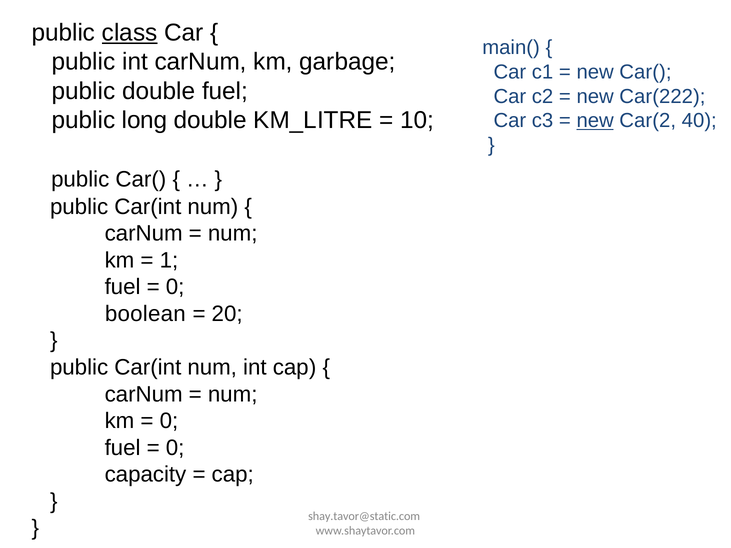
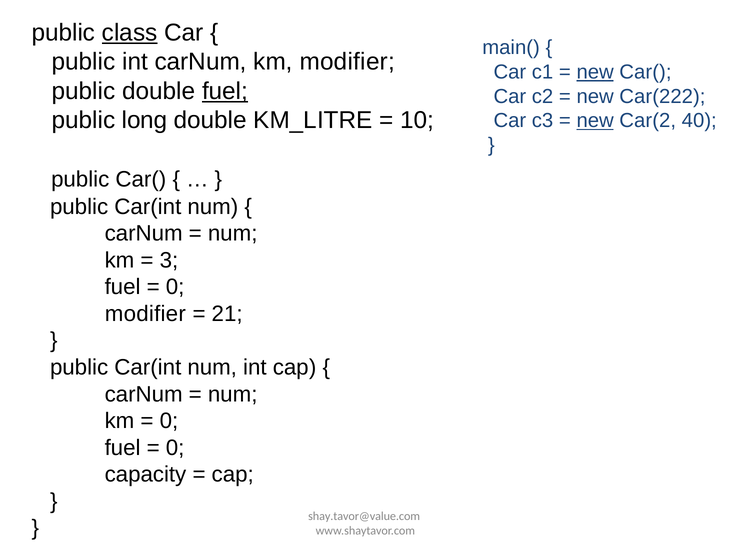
km garbage: garbage -> modifier (347, 62)
new underline: none -> present (595, 72)
fuel underline: none -> present (225, 91)
1: 1 -> 3 (169, 260)
boolean: boolean -> modifier (145, 314)
20: 20 -> 21 (227, 314)
shay.tavor@static.com: shay.tavor@static.com -> shay.tavor@value.com (364, 516)
